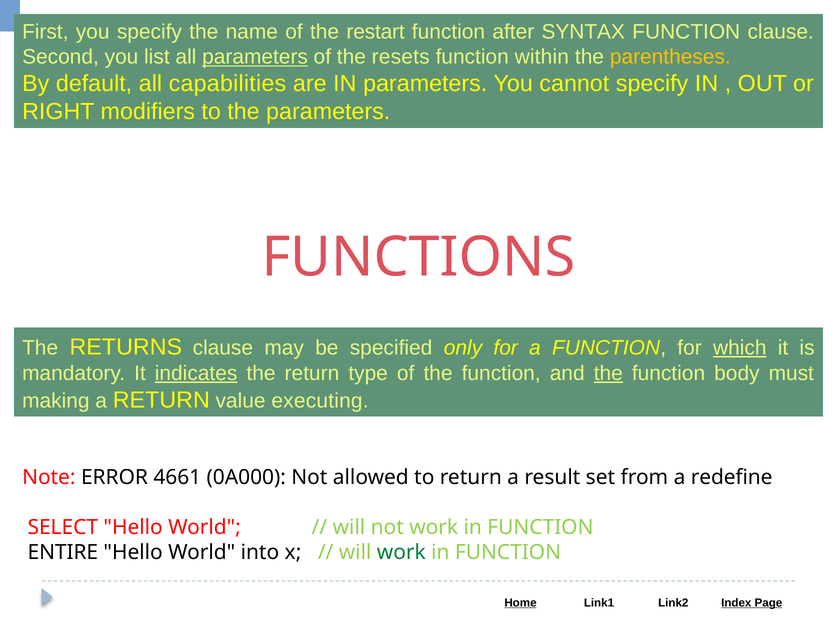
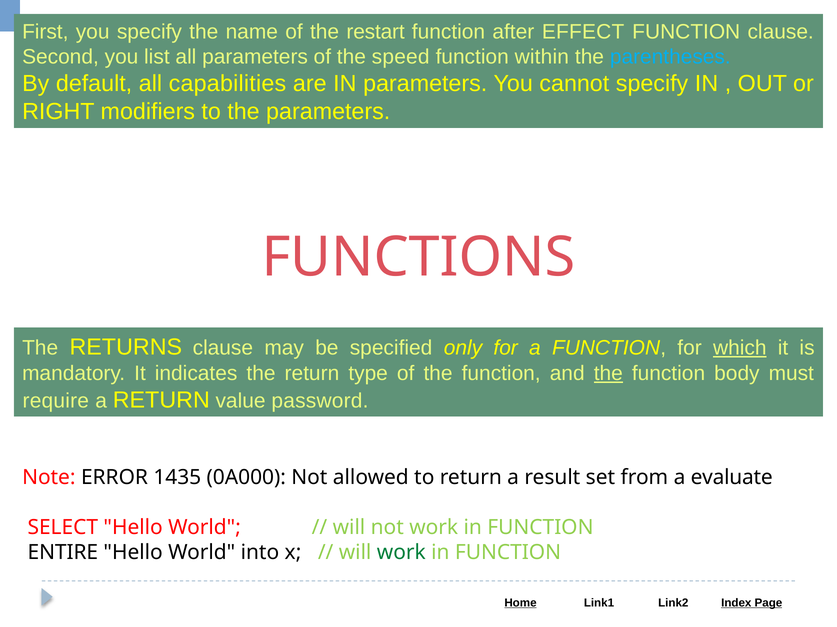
SYNTAX: SYNTAX -> EFFECT (583, 32)
parameters underline: present -> none (255, 57)
resets: resets -> speed (401, 57)
parentheses colour: yellow -> light blue (670, 57)
indicates underline: present -> none (196, 374)
making: making -> require (56, 401)
executing: executing -> password (320, 401)
4661: 4661 -> 1435 (177, 478)
redefine: redefine -> evaluate (732, 478)
